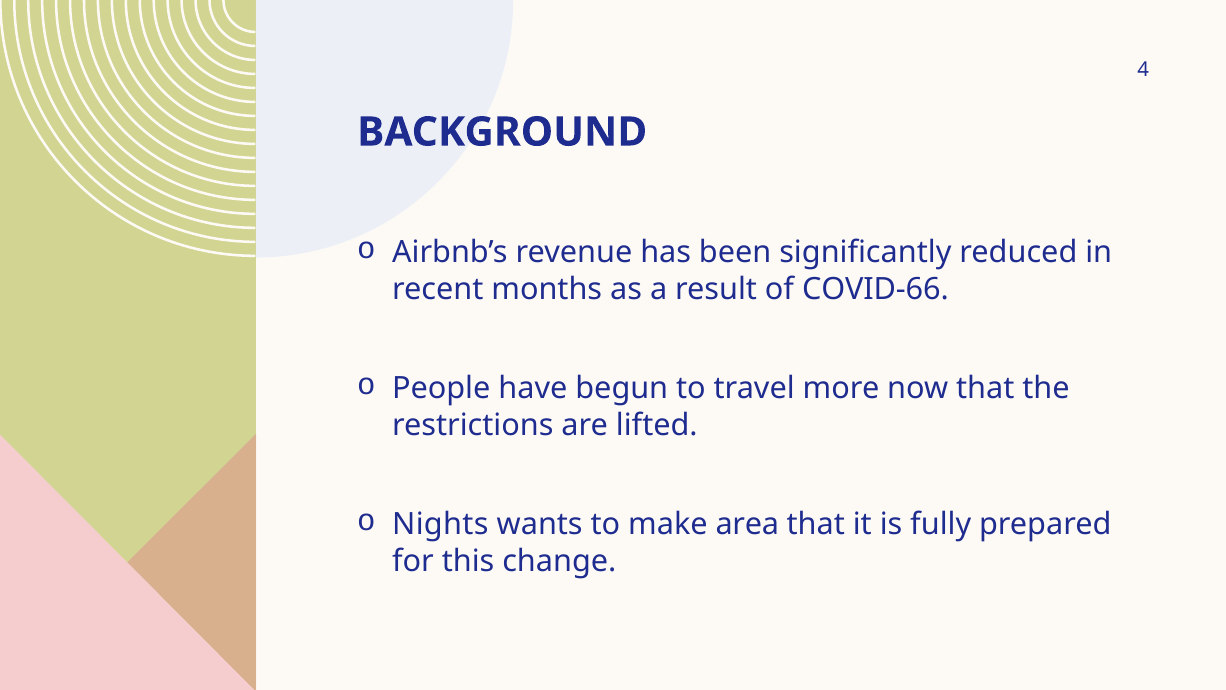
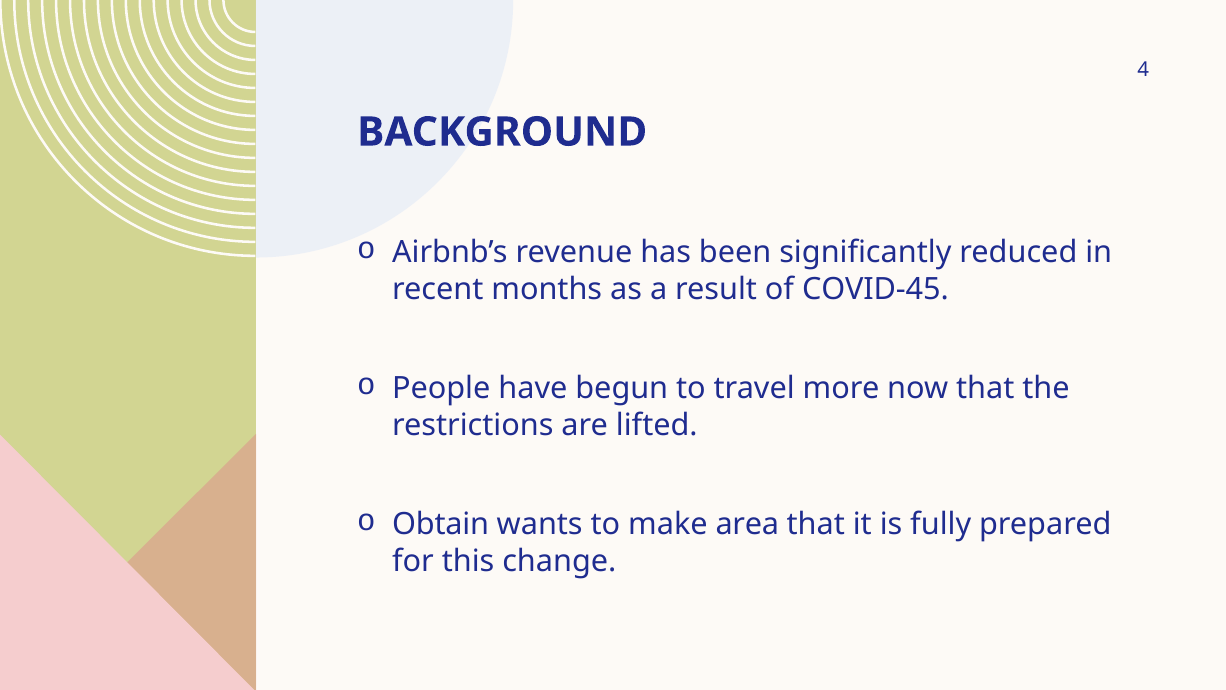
COVID-66: COVID-66 -> COVID-45 (875, 289)
Nights: Nights -> Obtain (441, 524)
